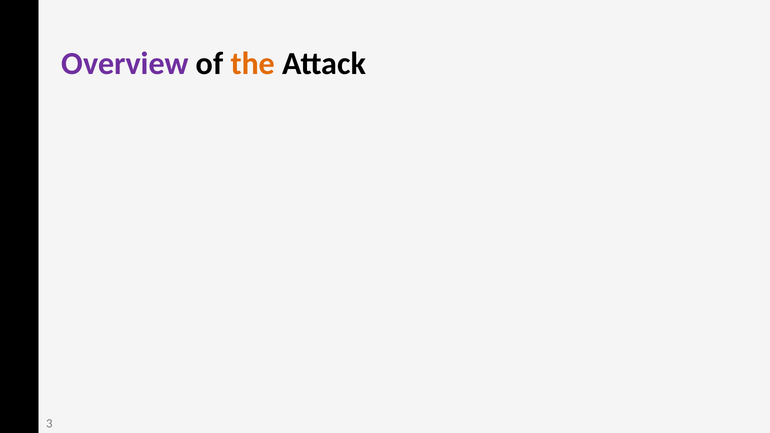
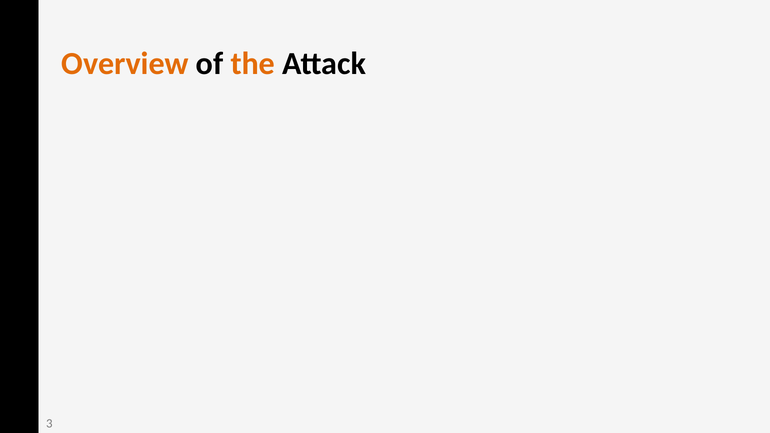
Overview colour: purple -> orange (125, 64)
